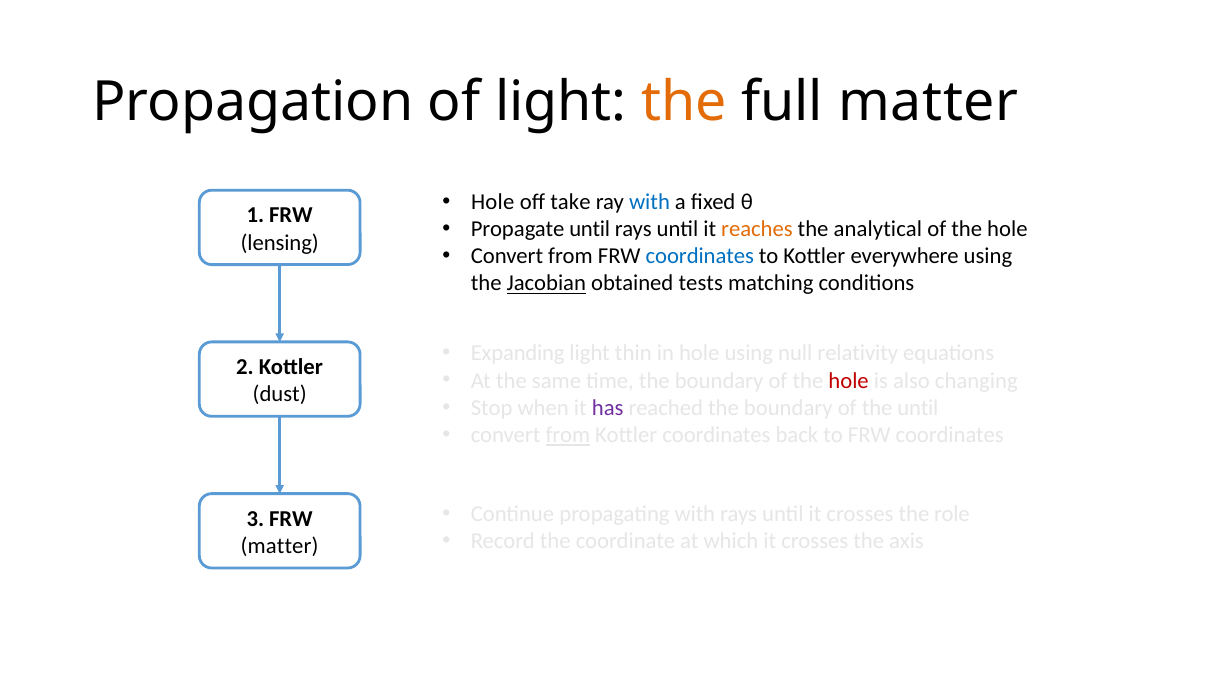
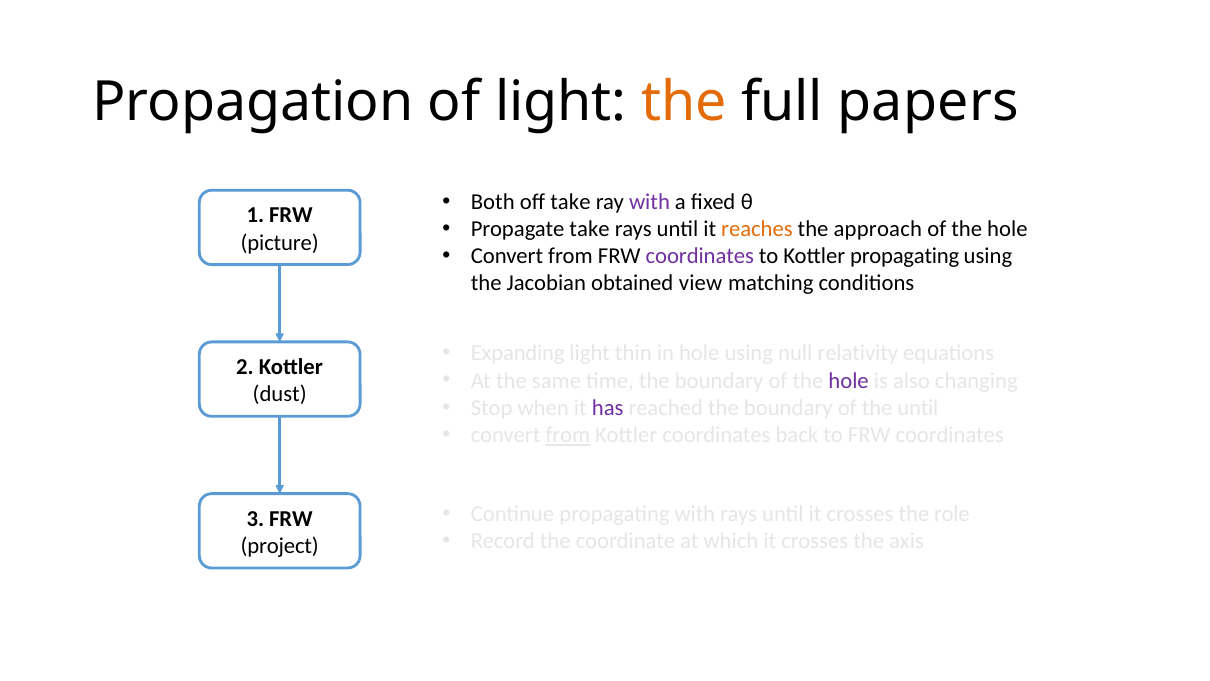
full matter: matter -> papers (928, 102)
Hole: Hole -> Both (493, 202)
with colour: blue -> purple (649, 202)
Propagate until: until -> take (590, 229)
analytical: analytical -> approach (878, 229)
lensing: lensing -> picture (280, 242)
coordinates colour: blue -> purple (700, 256)
Kottler everywhere: everywhere -> propagating (905, 256)
Jacobian underline: present -> none (546, 283)
tests: tests -> view (701, 283)
hole colour: red -> purple (849, 380)
matter: matter -> project (280, 546)
